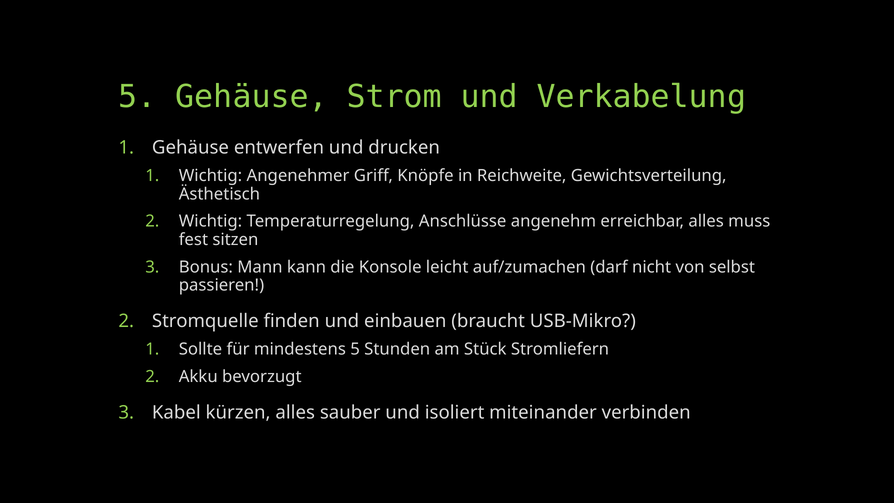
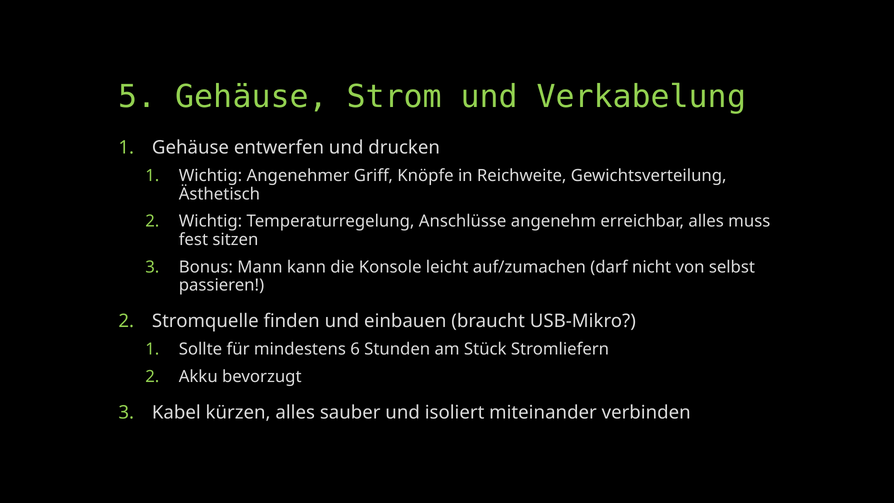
mindestens 5: 5 -> 6 (355, 349)
